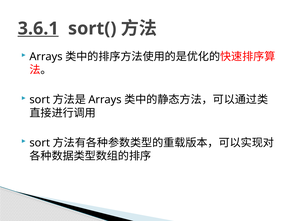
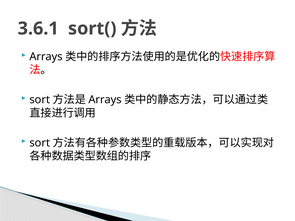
3.6.1 underline: present -> none (38, 29)
